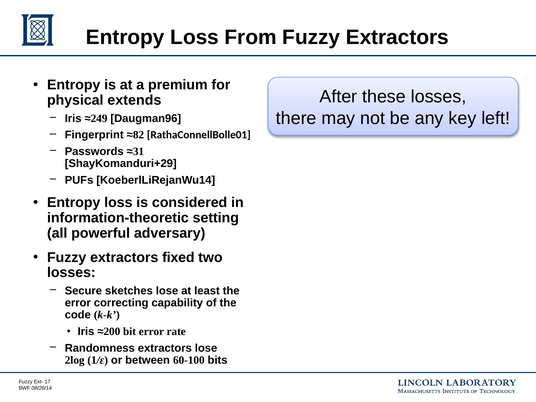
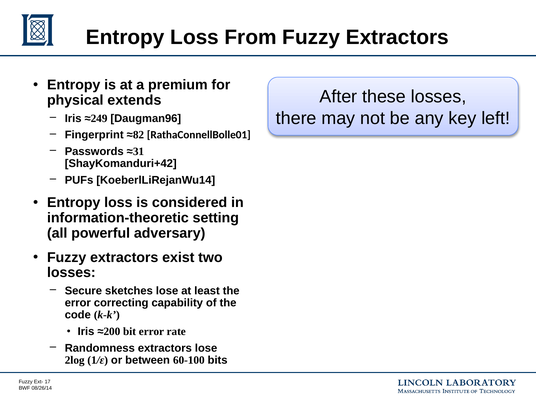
ShayKomanduri+29: ShayKomanduri+29 -> ShayKomanduri+42 (121, 163)
fixed: fixed -> exist (178, 257)
